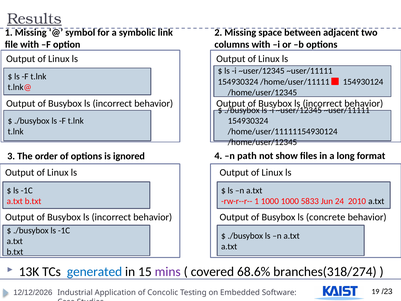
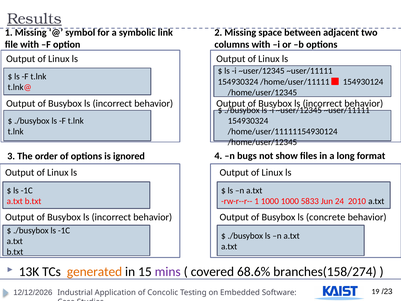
path: path -> bugs (247, 156)
generated colour: blue -> orange (95, 272)
branches(318/274: branches(318/274 -> branches(158/274 (325, 272)
